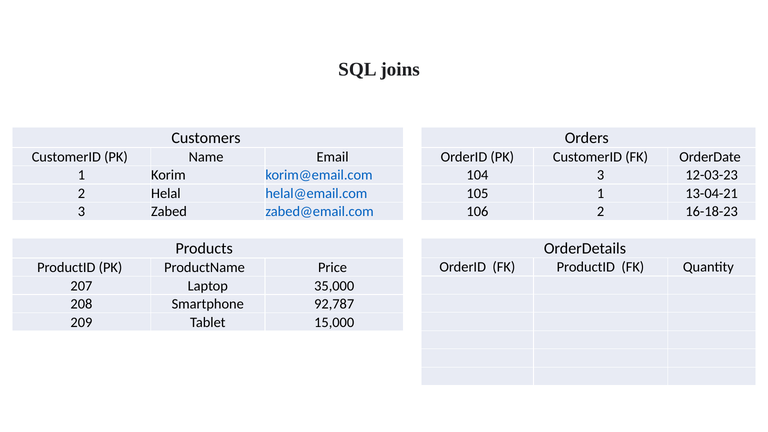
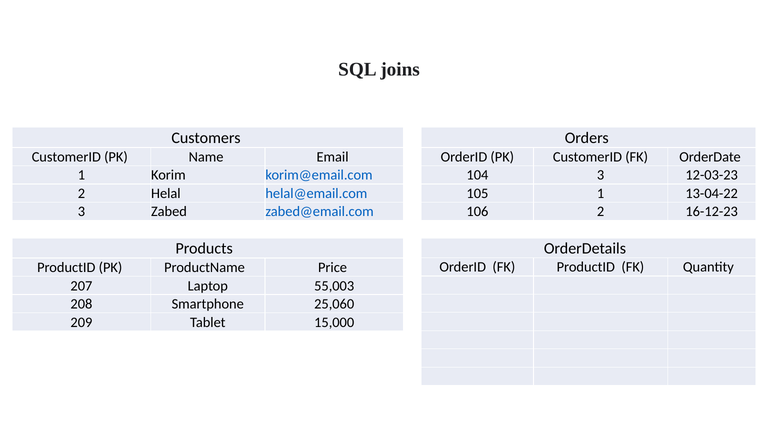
13-04-21: 13-04-21 -> 13-04-22 (712, 193)
16-18-23: 16-18-23 -> 16-12-23 (712, 212)
35,000: 35,000 -> 55,003 (334, 286)
92,787: 92,787 -> 25,060 (334, 304)
